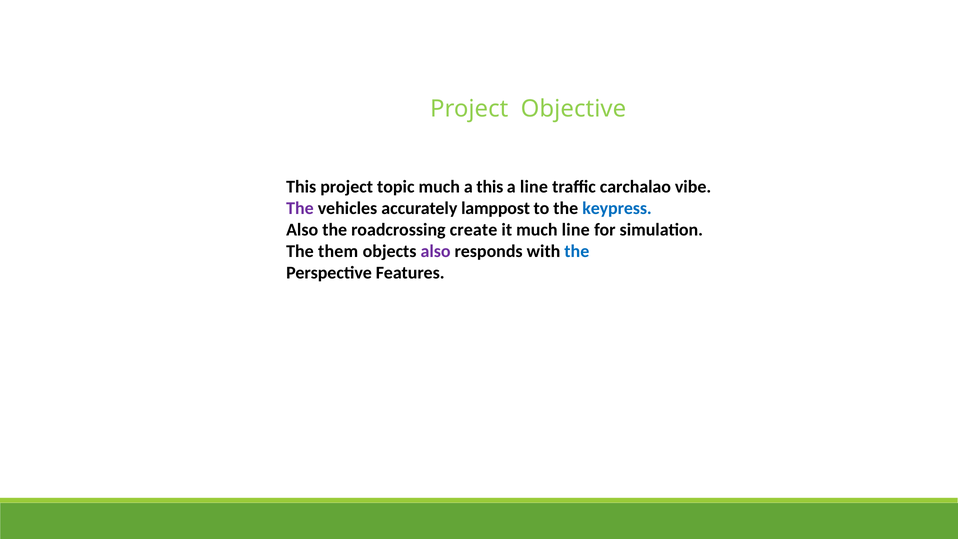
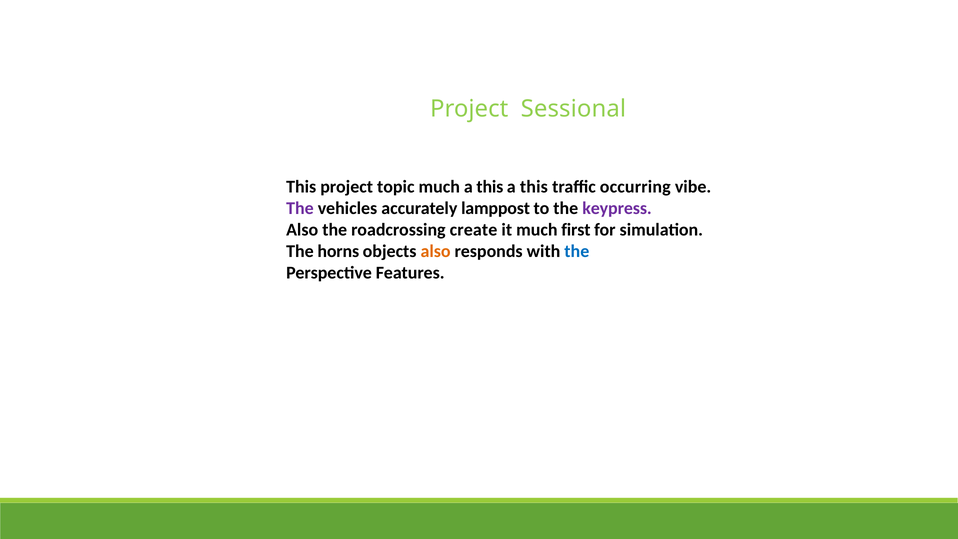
Objective: Objective -> Sessional (573, 109)
line: line -> this (534, 187)
carchalao: carchalao -> occurring (635, 187)
keypress colour: blue -> purple (617, 208)
much line: line -> first (576, 230)
them: them -> horns (338, 251)
also colour: purple -> orange (436, 251)
